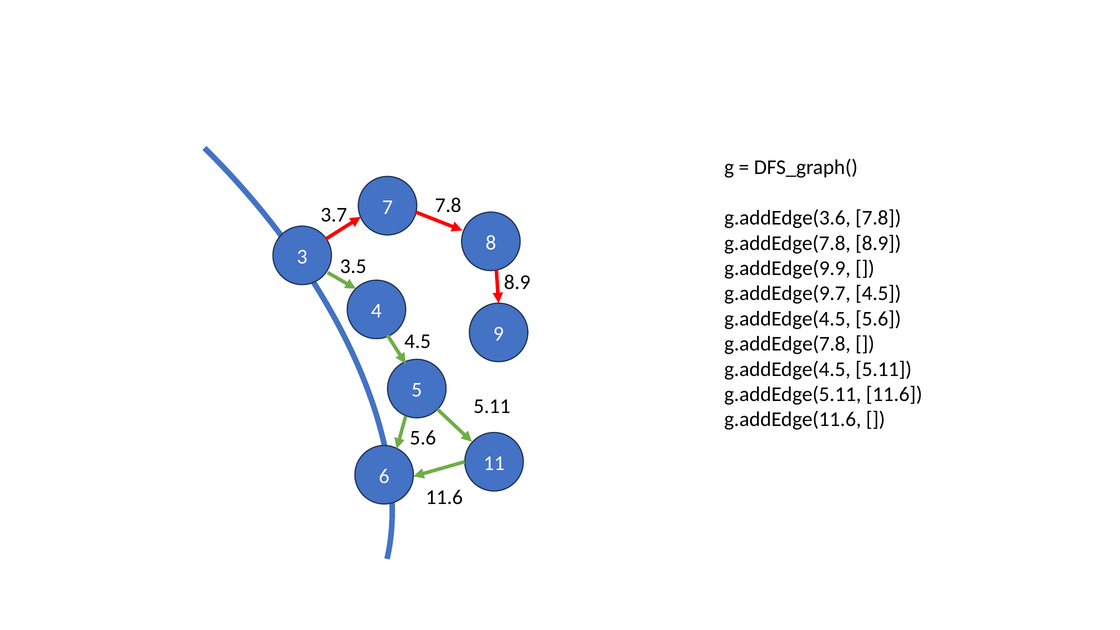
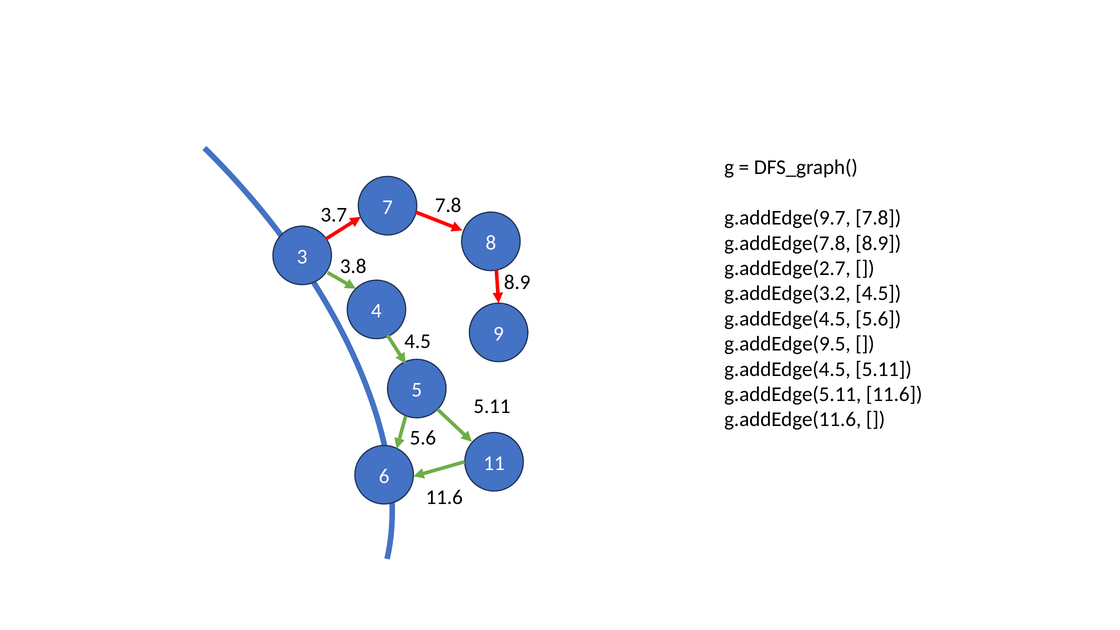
g.addEdge(3.6: g.addEdge(3.6 -> g.addEdge(9.7 (787, 218)
3.5: 3.5 -> 3.8 (353, 266)
g.addEdge(9.9: g.addEdge(9.9 -> g.addEdge(2.7 (787, 268)
g.addEdge(9.7: g.addEdge(9.7 -> g.addEdge(3.2 (787, 293)
g.addEdge(7.8: g.addEdge(7.8 -> g.addEdge(9.5 (787, 344)
